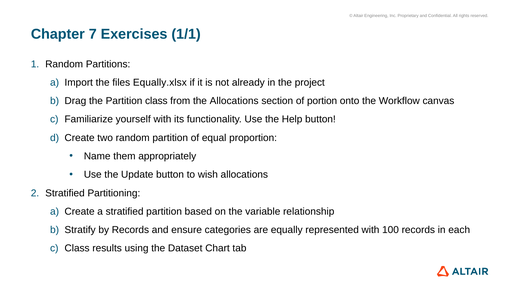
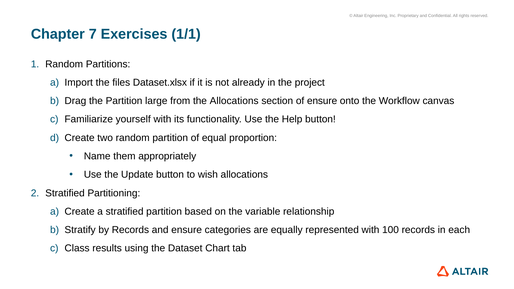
Equally.xlsx: Equally.xlsx -> Dataset.xlsx (160, 83)
Partition class: class -> large (156, 101)
of portion: portion -> ensure (322, 101)
